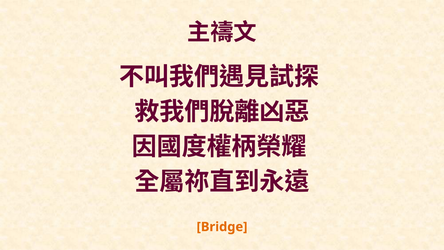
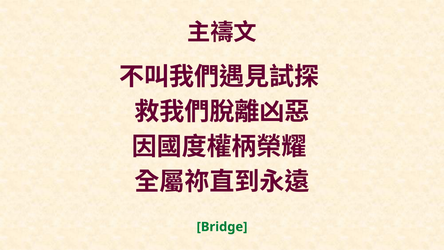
Bridge colour: orange -> green (222, 227)
